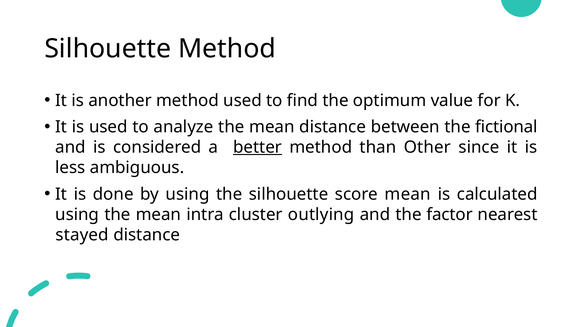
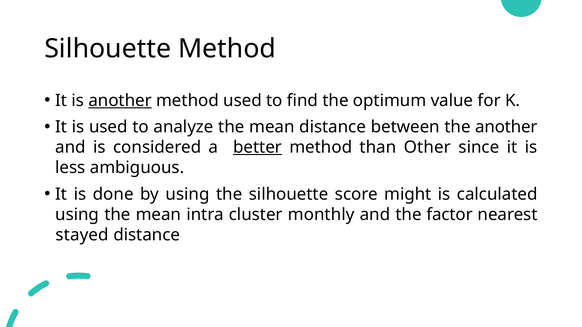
another underline: none -> present (120, 101)
the fictional: fictional -> another (506, 127)
score mean: mean -> might (408, 194)
outlying: outlying -> monthly (321, 215)
